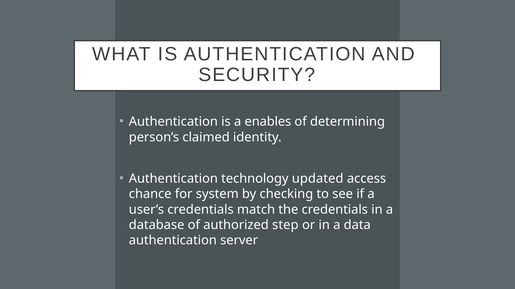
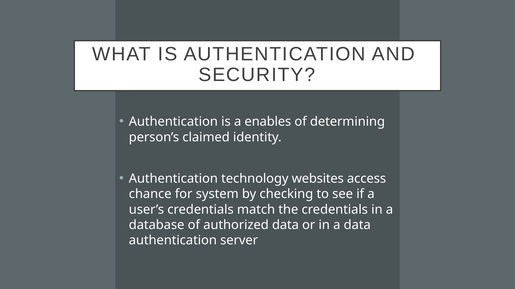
updated: updated -> websites (318, 179)
authorized step: step -> data (285, 225)
